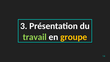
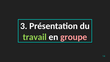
groupe colour: yellow -> pink (74, 37)
